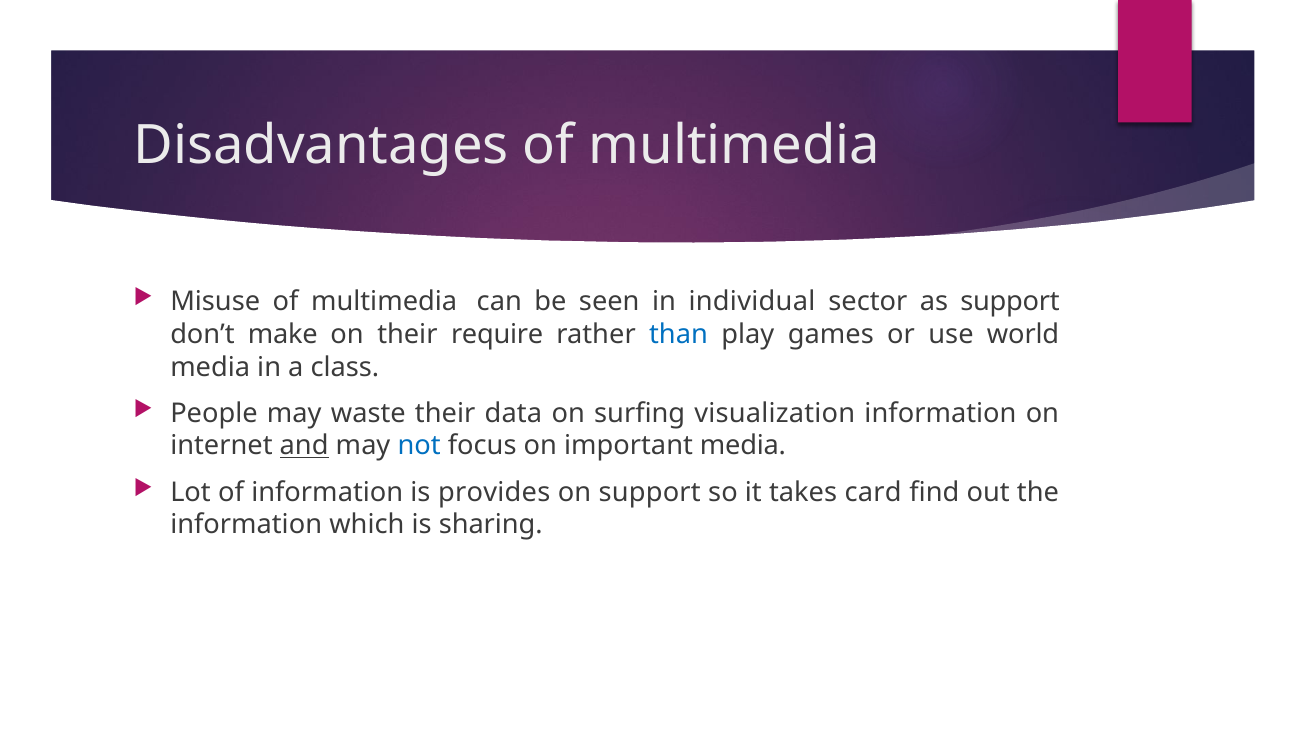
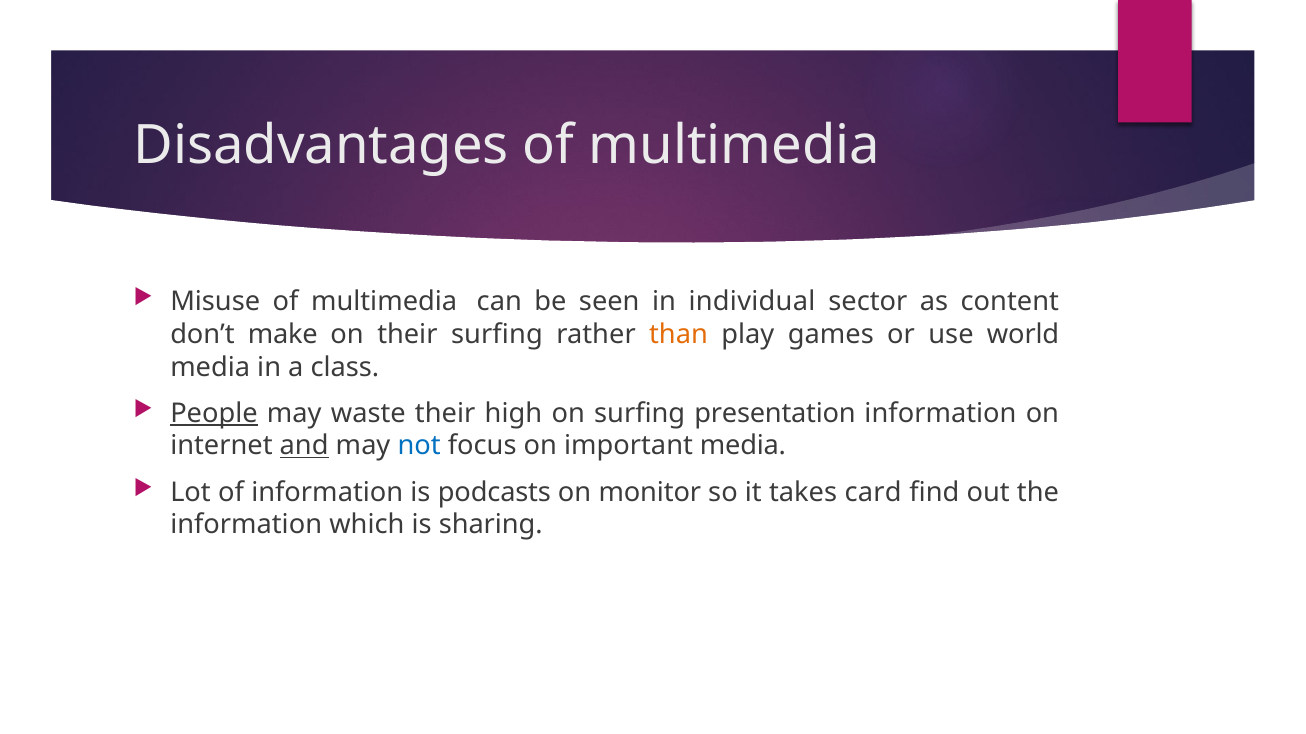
as support: support -> content (1010, 302)
their require: require -> surfing (497, 335)
than colour: blue -> orange (679, 335)
People underline: none -> present (214, 414)
data: data -> high (513, 414)
visualization: visualization -> presentation (775, 414)
provides: provides -> podcasts (494, 493)
on support: support -> monitor (650, 493)
